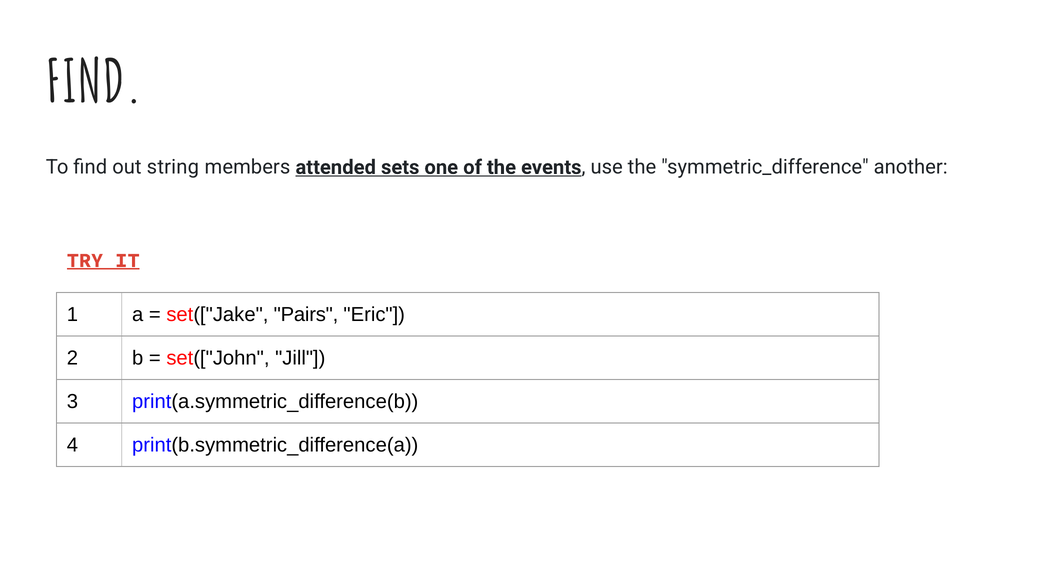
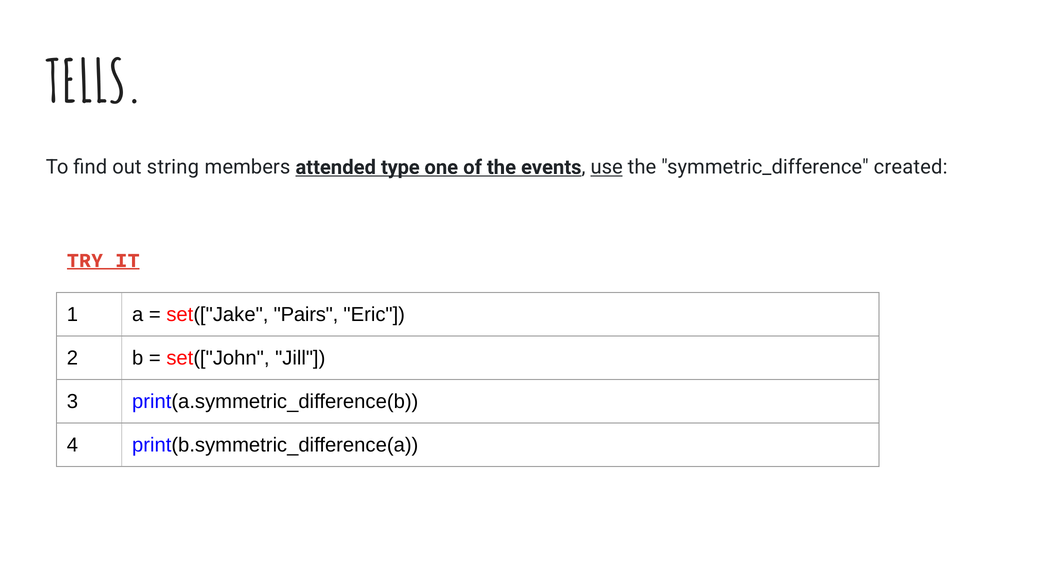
FIND: FIND -> TELLS (95, 83)
sets: sets -> type (400, 167)
use underline: none -> present (607, 167)
another: another -> created (911, 167)
